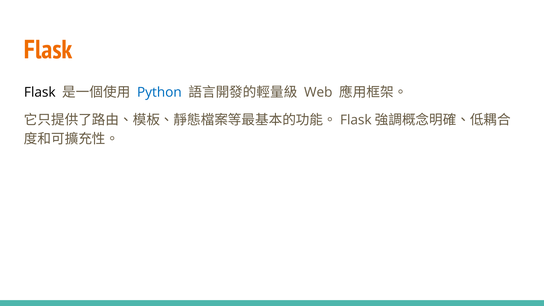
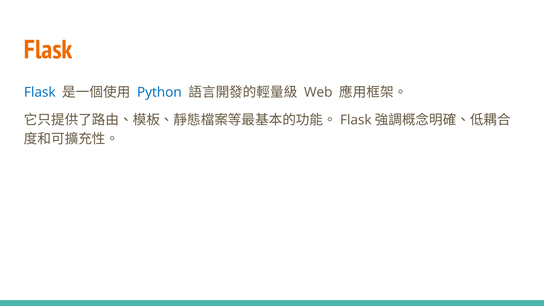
Flask colour: black -> blue (40, 92)
